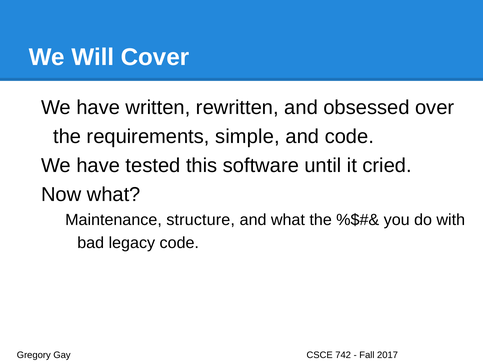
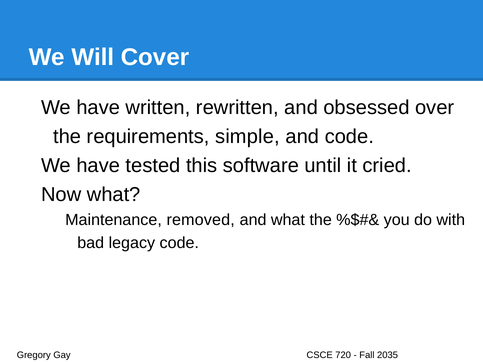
structure: structure -> removed (201, 220)
742: 742 -> 720 (343, 355)
2017: 2017 -> 2035 (388, 355)
